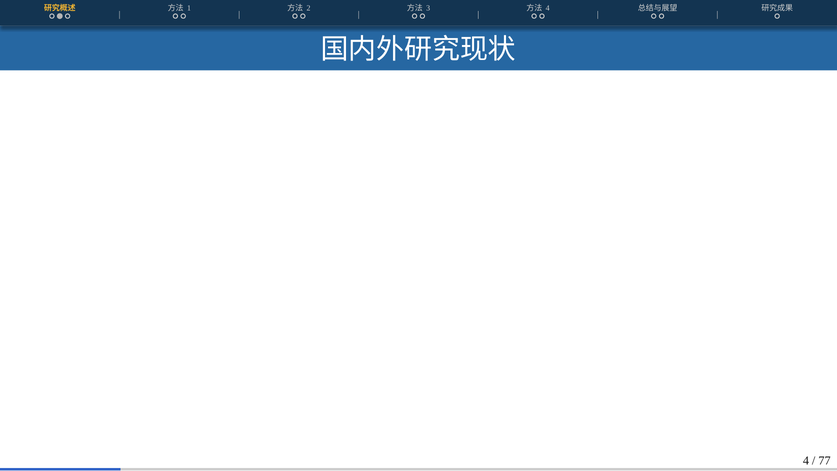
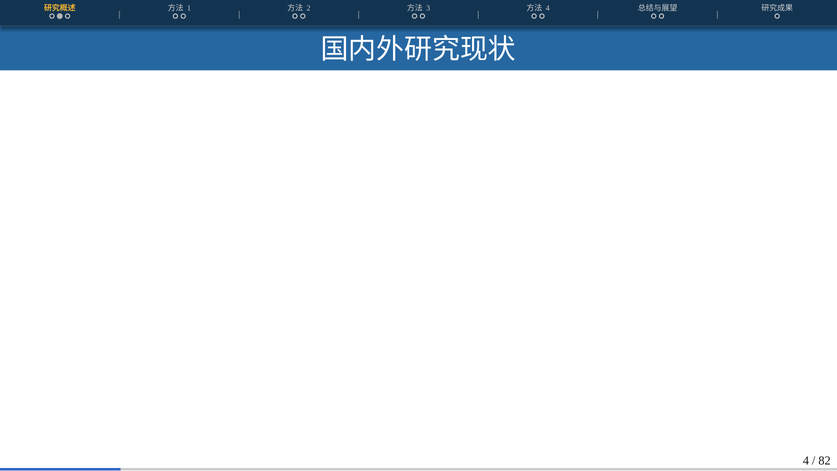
77: 77 -> 82 (825, 461)
